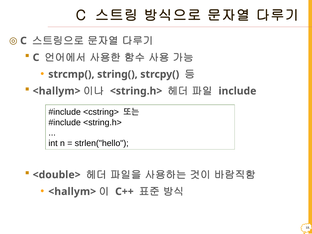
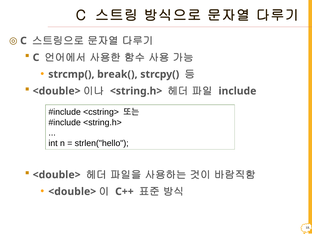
string(: string( -> break( (117, 74)
<hallym>: <hallym> -> <double> (57, 91)
<hallym>: <hallym> -> <double> (72, 192)
